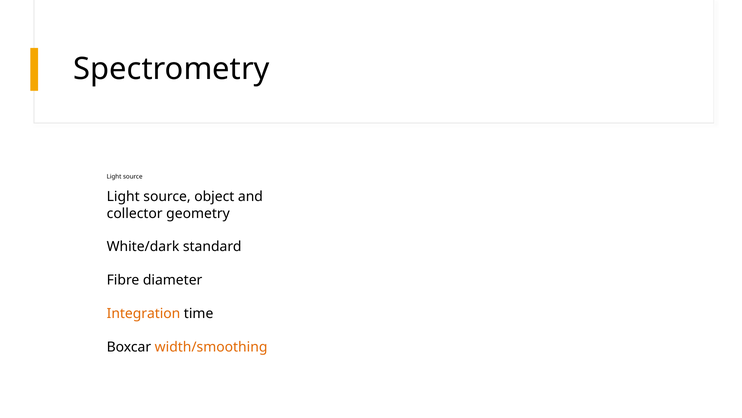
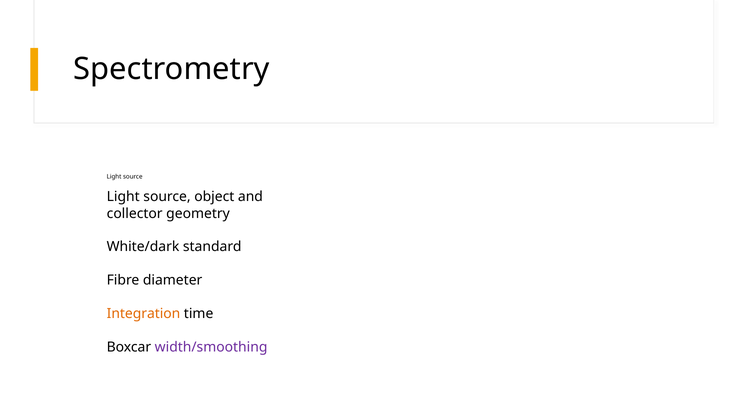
width/smoothing colour: orange -> purple (211, 347)
